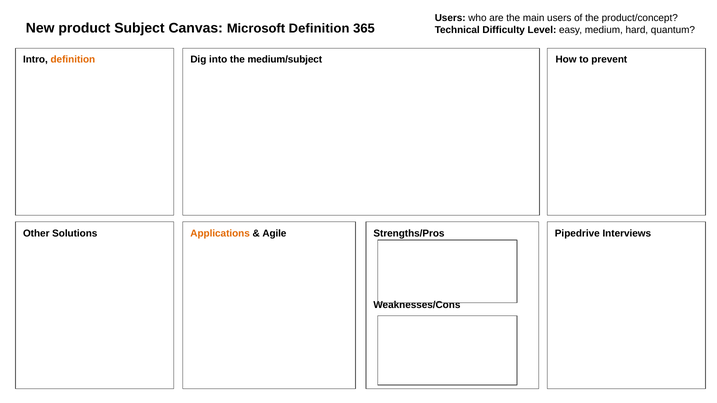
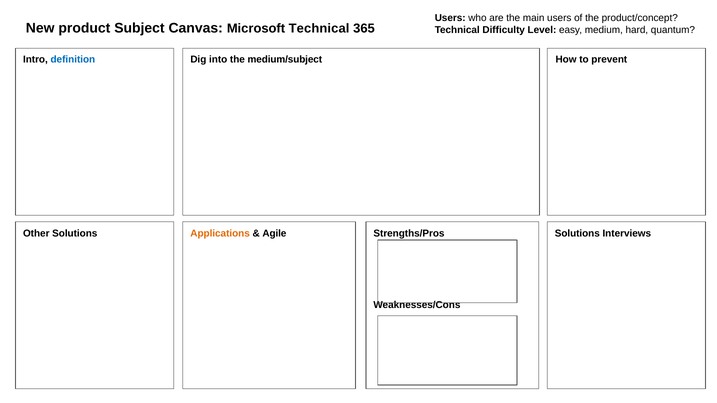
Microsoft Definition: Definition -> Technical (319, 28)
definition colour: orange -> blue (73, 60)
Pipedrive: Pipedrive -> Solutions (577, 234)
